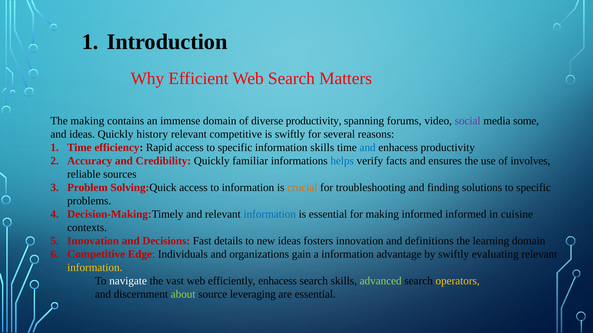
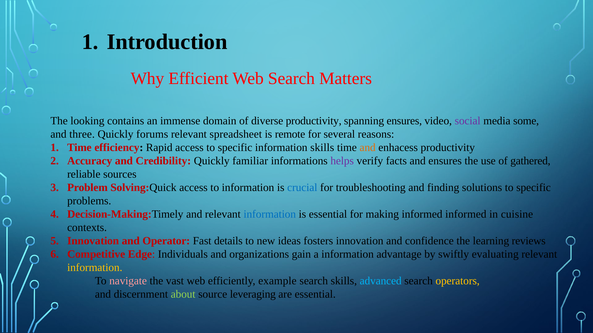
The making: making -> looking (87, 121)
spanning forums: forums -> ensures (404, 121)
and ideas: ideas -> three (82, 134)
history: history -> forums (152, 134)
relevant competitive: competitive -> spreadsheet (236, 134)
is swiftly: swiftly -> remote (290, 134)
and colour: blue -> orange (368, 148)
helps colour: blue -> purple (342, 161)
involves: involves -> gathered (530, 161)
crucial colour: orange -> blue (302, 188)
Decisions: Decisions -> Operator (166, 241)
definitions: definitions -> confidence (429, 241)
learning domain: domain -> reviews (529, 241)
navigate colour: white -> pink (128, 281)
efficiently enhacess: enhacess -> example (277, 281)
advanced colour: light green -> light blue (381, 281)
